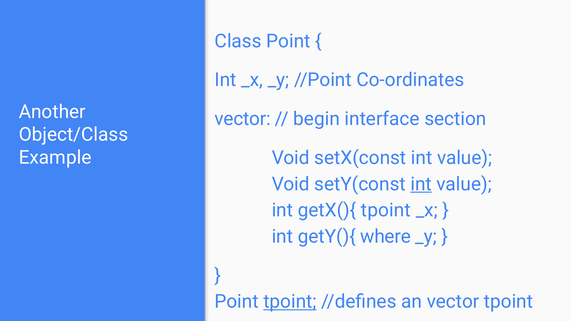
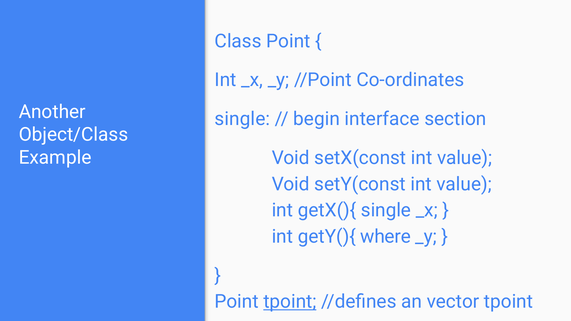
vector: vector -> single (242, 119)
int underline: present -> none (421, 184)
getX(){ tpoint: tpoint -> single (386, 210)
